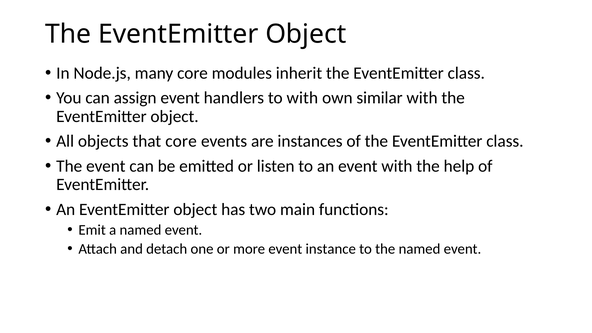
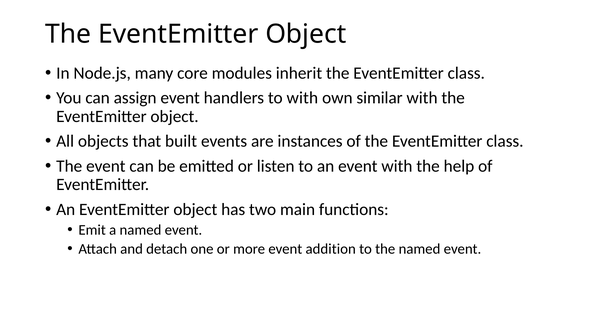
that core: core -> built (181, 141)
instance: instance -> addition (331, 249)
